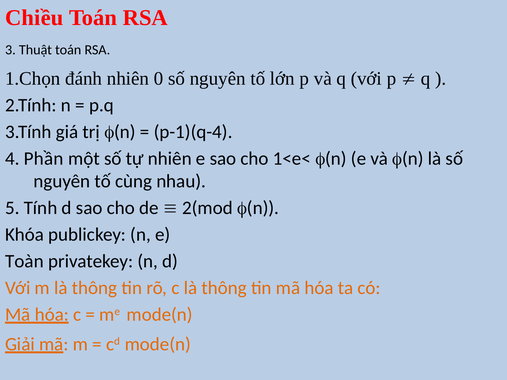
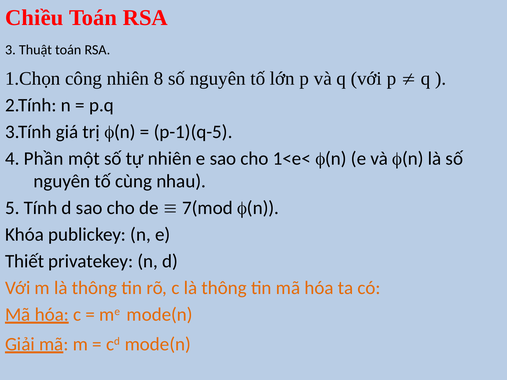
đánh: đánh -> công (84, 79)
0: 0 -> 8 (159, 79)
p-1)(q-4: p-1)(q-4 -> p-1)(q-5 (193, 132)
2(mod: 2(mod -> 7(mod (208, 208)
Toàn: Toàn -> Thiết (25, 261)
